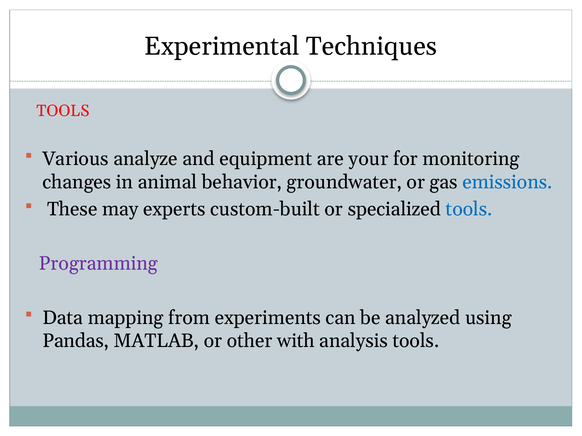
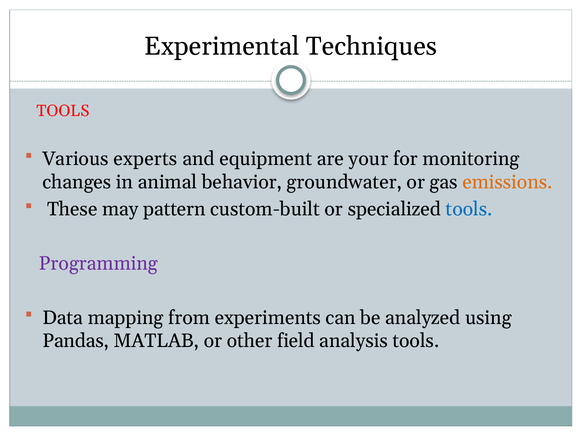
analyze: analyze -> experts (145, 159)
emissions colour: blue -> orange (507, 182)
experts: experts -> pattern (174, 209)
with: with -> field (296, 341)
